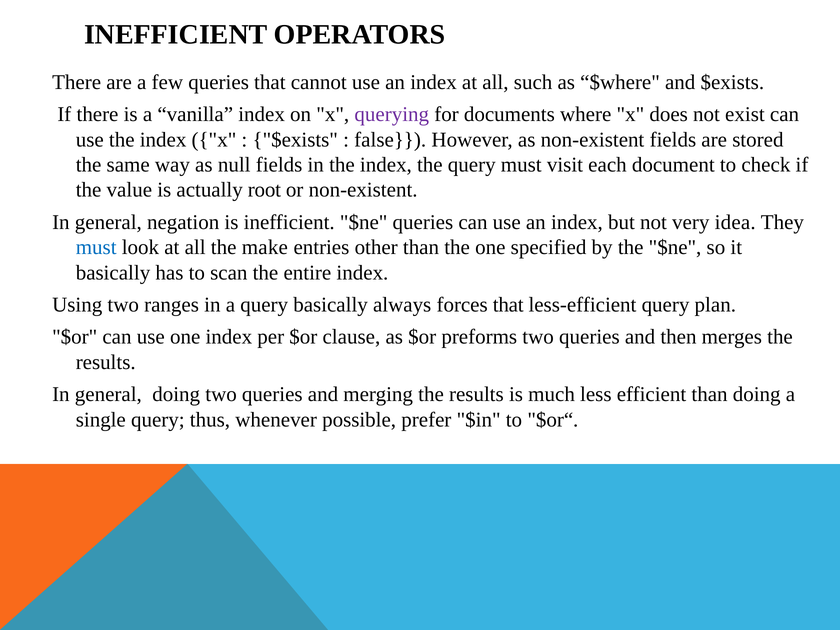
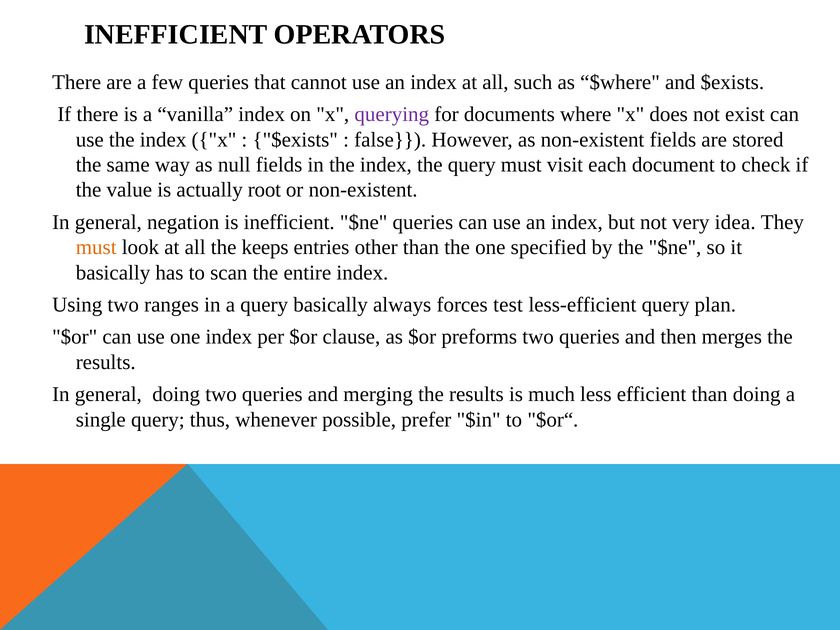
must colour: blue -> orange (96, 247)
make: make -> keeps (265, 247)
forces that: that -> test (508, 305)
